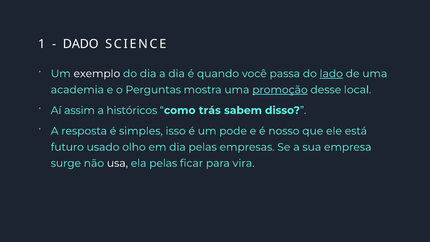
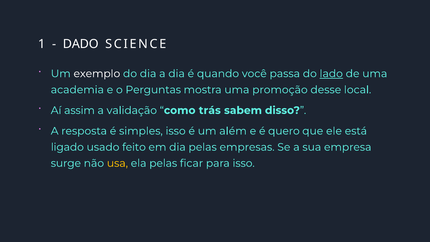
promoção underline: present -> none (280, 90)
históricos: históricos -> validação (132, 110)
pode: pode -> além (233, 131)
nosso: nosso -> quero (284, 131)
futuro: futuro -> ligado (67, 147)
olho: olho -> feito (134, 147)
usa colour: white -> yellow (117, 163)
para vira: vira -> isso (244, 163)
